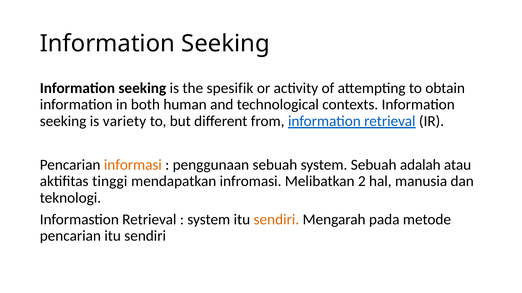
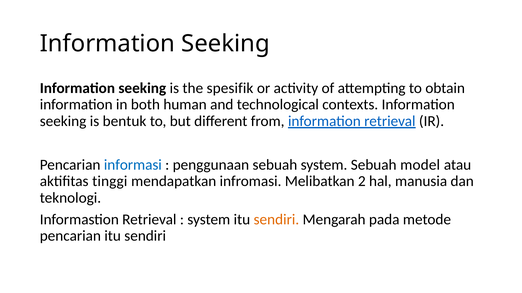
variety: variety -> bentuk (125, 121)
informasi colour: orange -> blue (133, 165)
adalah: adalah -> model (420, 165)
